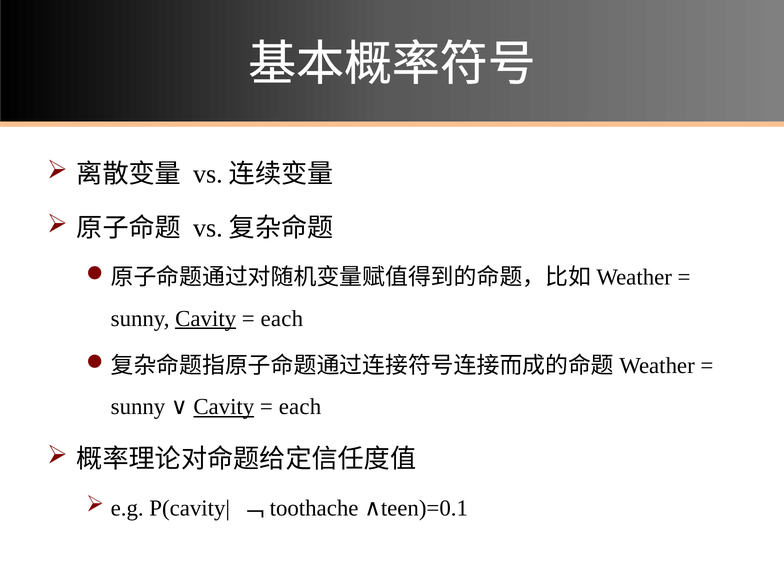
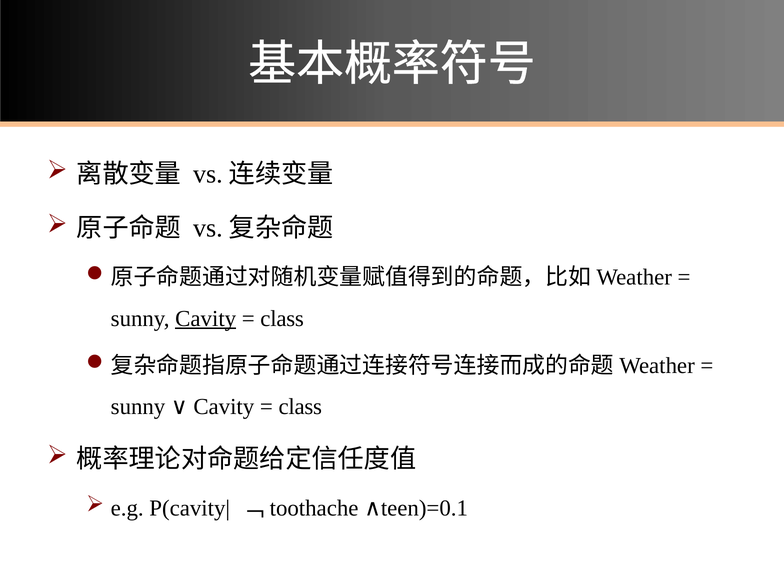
each: each -> class (282, 318)
Cavity underline: present -> none (224, 407)
each: each -> class (300, 407)
